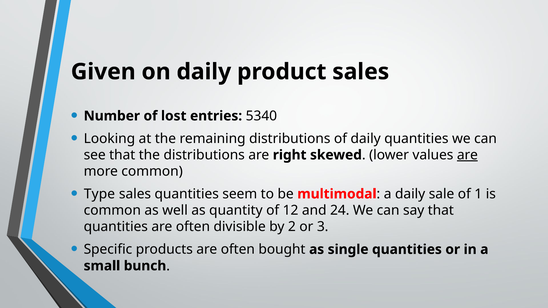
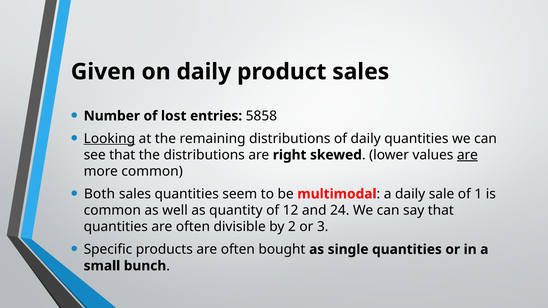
5340: 5340 -> 5858 (261, 116)
Looking underline: none -> present (109, 139)
Type: Type -> Both (99, 194)
